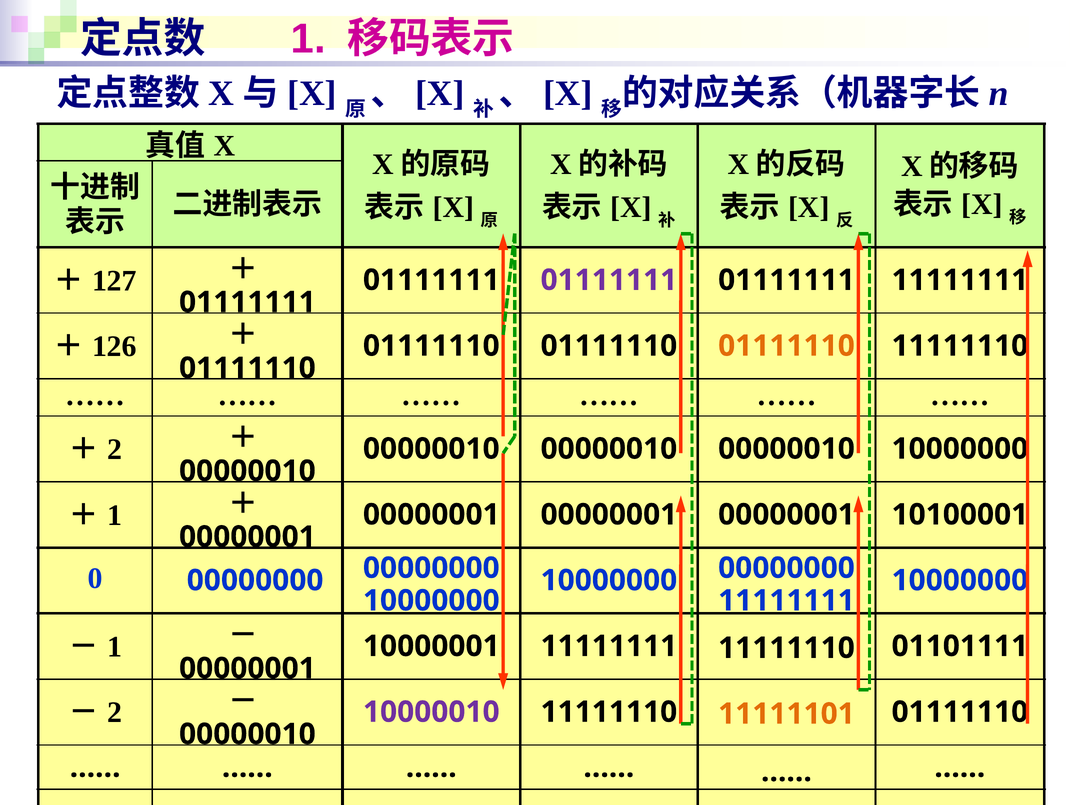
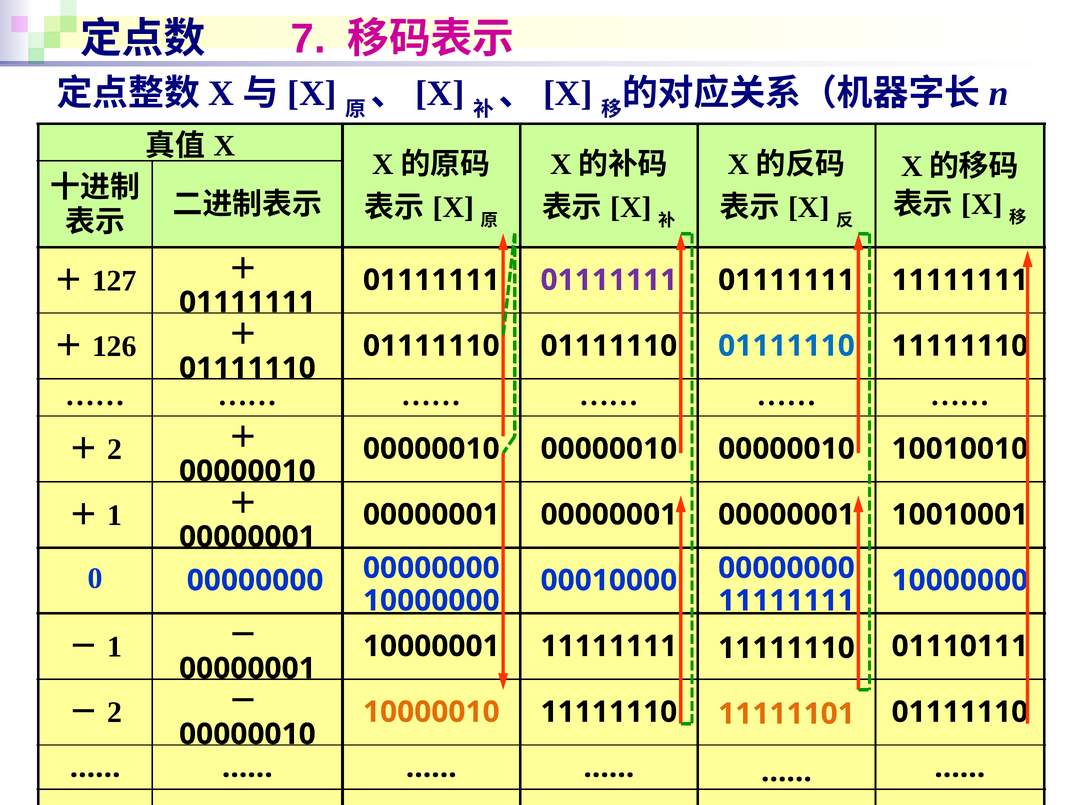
1: 1 -> 7 (308, 39)
01111110 colour: orange -> blue (786, 346)
00000010 10000000: 10000000 -> 10010010 (960, 449)
10100001: 10100001 -> 10010001 (960, 515)
10000000: 10000000 -> 00010000 (609, 581)
01101111: 01101111 -> 01110111 (960, 647)
10000010 colour: purple -> orange (431, 712)
